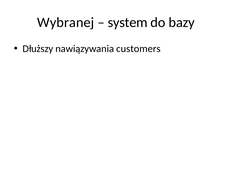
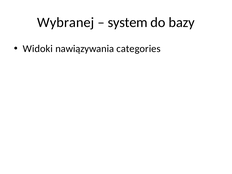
Dłuższy: Dłuższy -> Widoki (38, 49)
customers: customers -> categories (138, 49)
